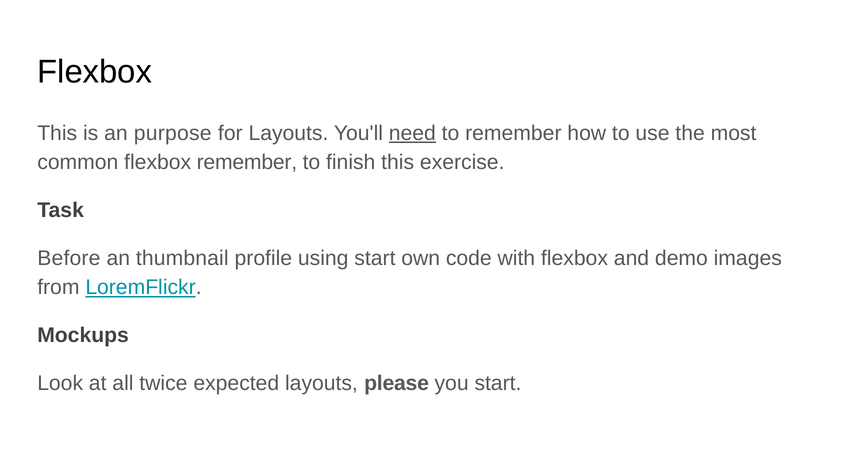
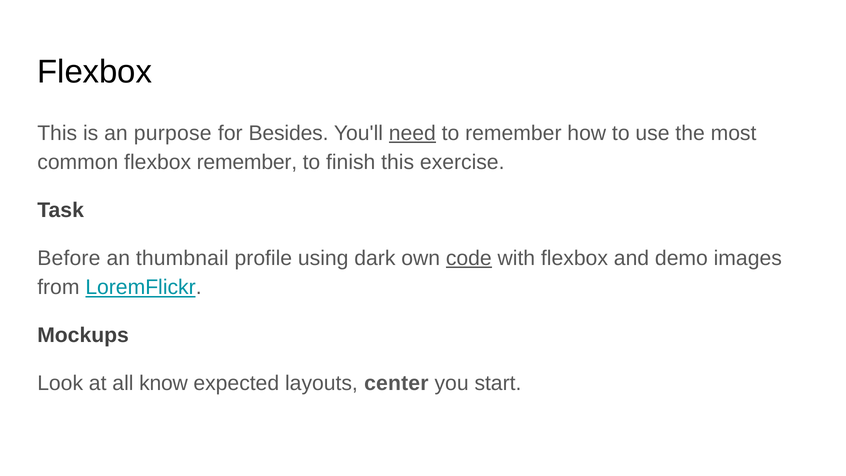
for Layouts: Layouts -> Besides (289, 133)
using start: start -> dark (375, 258)
code underline: none -> present (469, 258)
twice: twice -> know (164, 383)
please: please -> center (396, 383)
